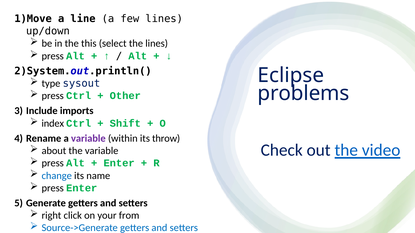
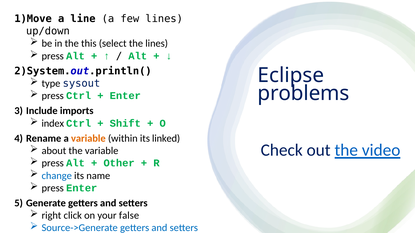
Other: Other -> Enter (125, 96)
variable colour: purple -> orange (88, 139)
throw: throw -> linked (166, 139)
Enter: Enter -> Other (119, 163)
from: from -> false (129, 216)
